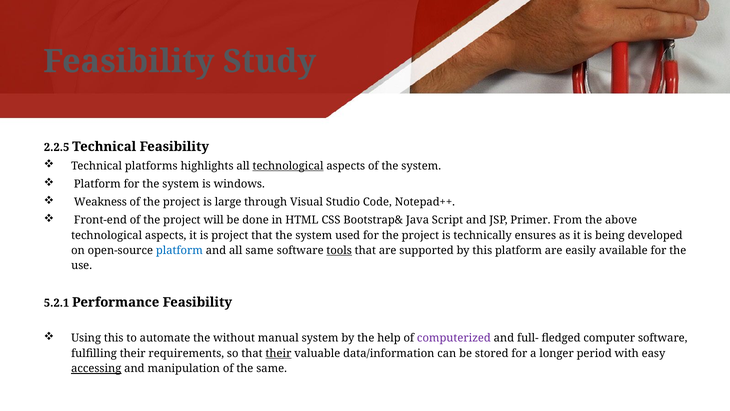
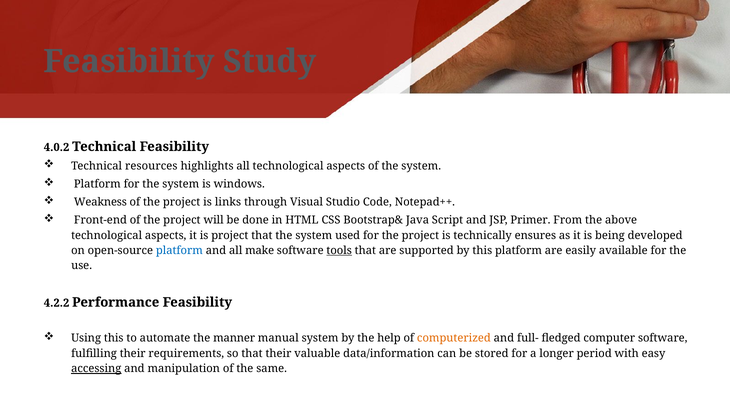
2.2.5: 2.2.5 -> 4.0.2 (57, 147)
platforms: platforms -> resources (151, 166)
technological underline: present -> none (288, 166)
large: large -> links (228, 202)
all same: same -> make (260, 250)
5.2.1: 5.2.1 -> 4.2.2 (57, 303)
without: without -> manner (234, 338)
computerized colour: purple -> orange (454, 338)
their underline: present -> none (278, 353)
